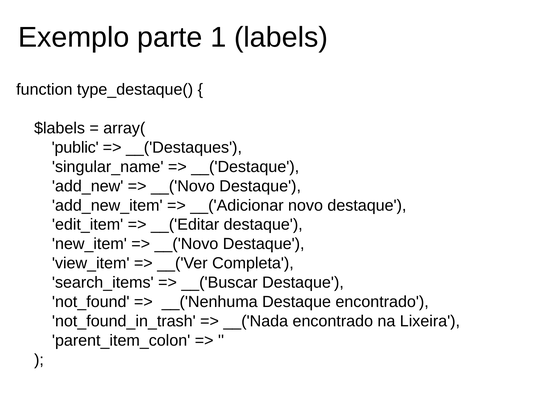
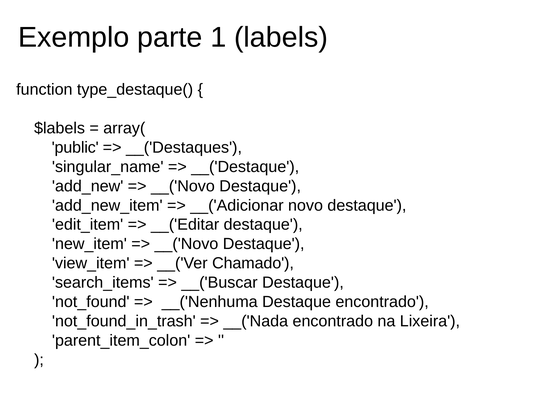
Completa: Completa -> Chamado (253, 263)
